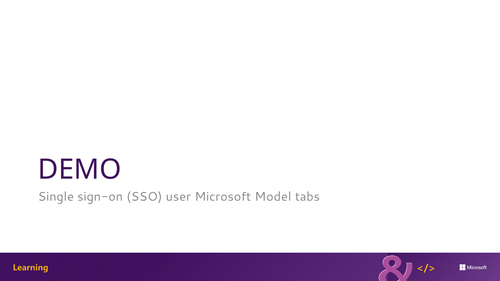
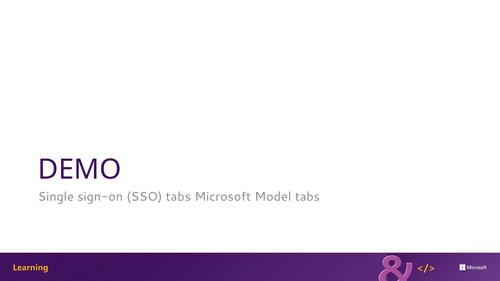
SSO user: user -> tabs (178, 197)
